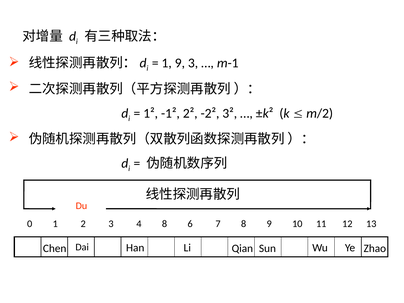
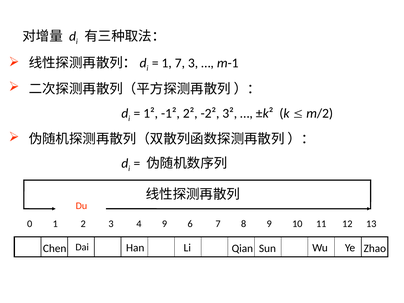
1 9: 9 -> 7 (180, 63)
4 8: 8 -> 9 (164, 224)
